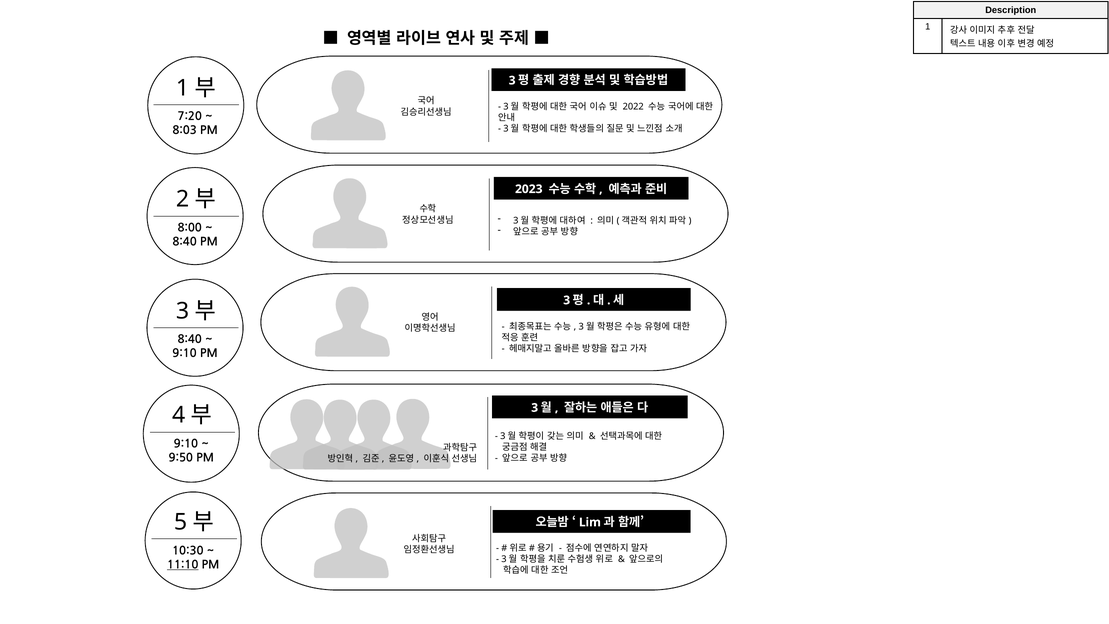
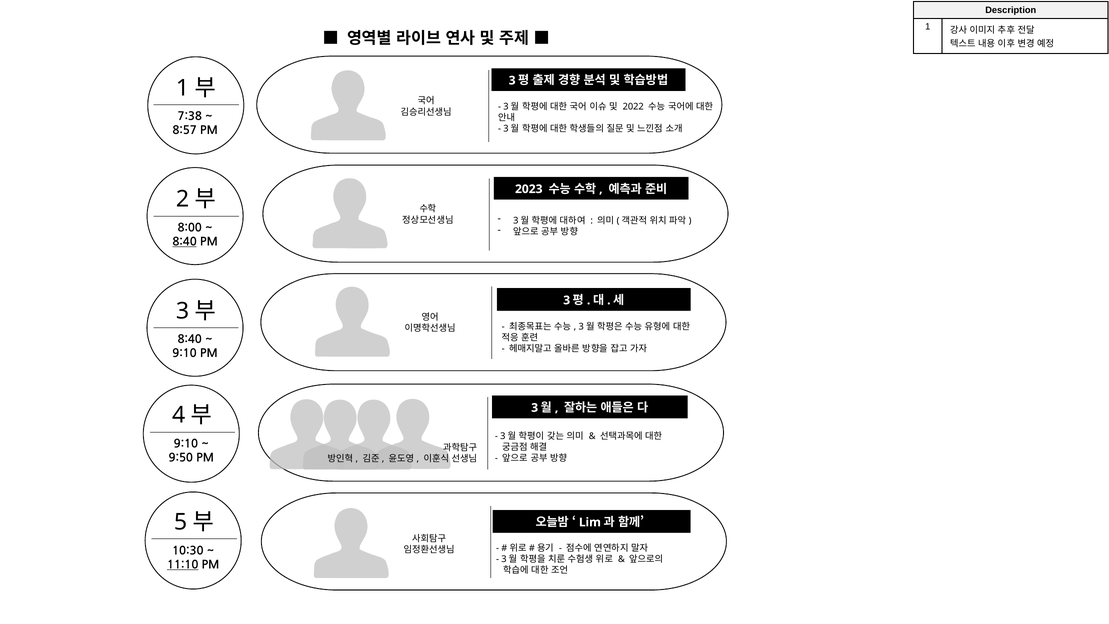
7:20: 7:20 -> 7:38 (190, 117)
8:03: 8:03 -> 8:57 (185, 130)
8:40 underline: none -> present (185, 242)
